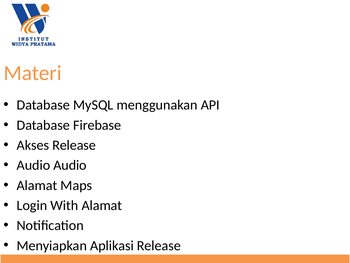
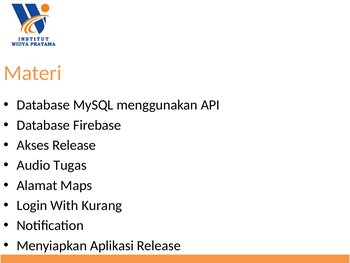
Audio Audio: Audio -> Tugas (70, 165)
With Alamat: Alamat -> Kurang (102, 205)
